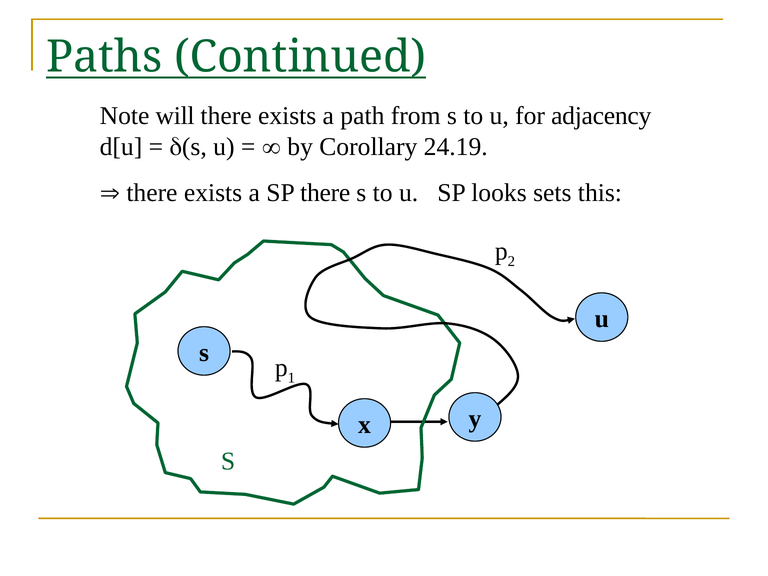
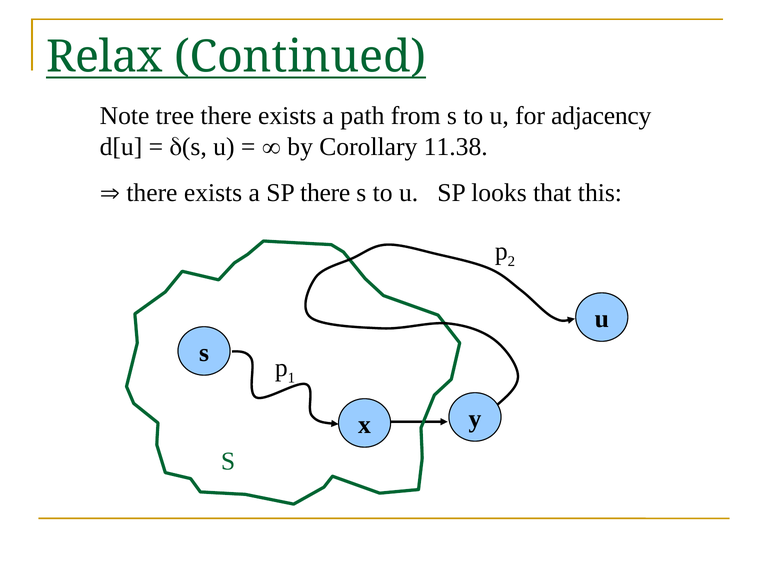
Paths: Paths -> Relax (104, 57)
will: will -> tree (175, 116)
24.19: 24.19 -> 11.38 (456, 147)
sets: sets -> that (552, 193)
